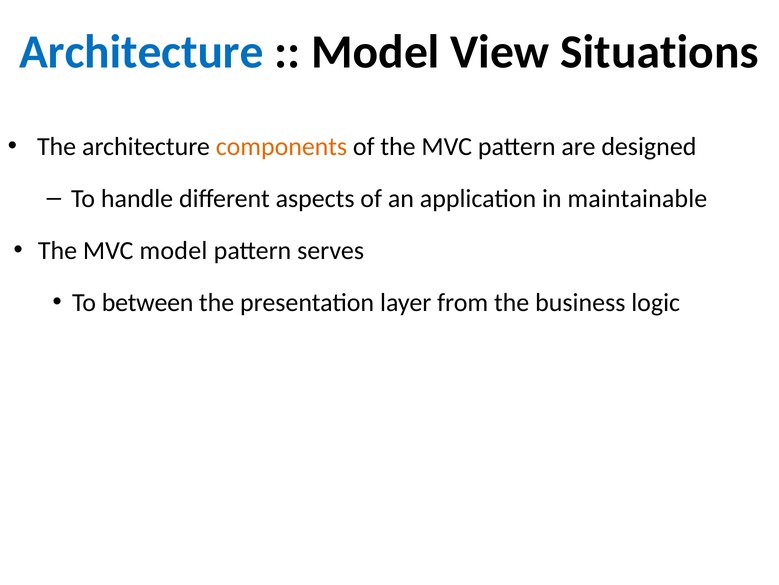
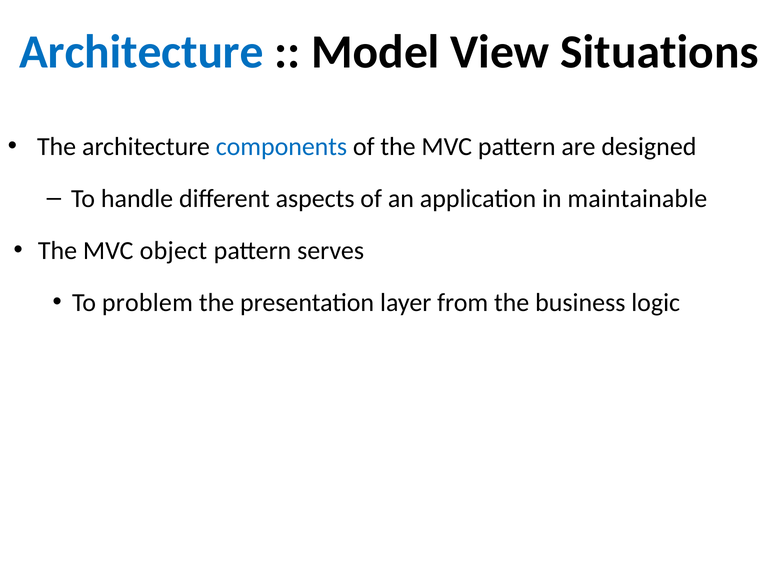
components colour: orange -> blue (281, 146)
MVC model: model -> object (173, 250)
between: between -> problem (147, 302)
